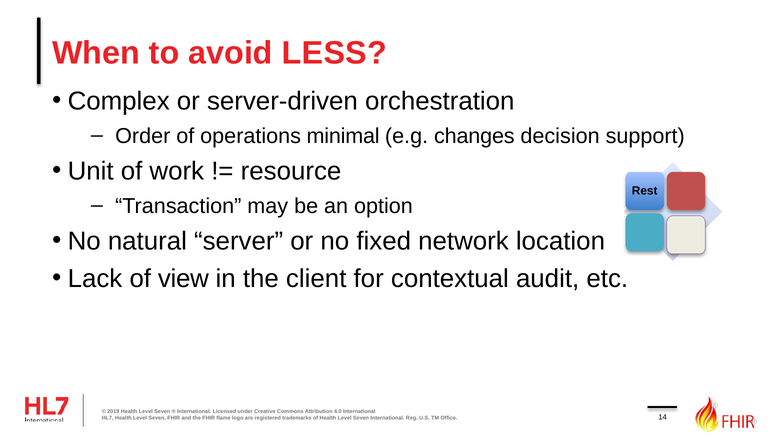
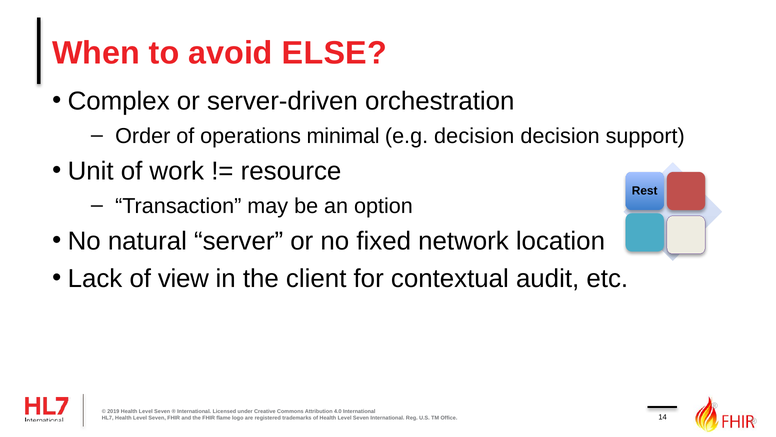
LESS: LESS -> ELSE (334, 53)
e.g changes: changes -> decision (474, 136)
